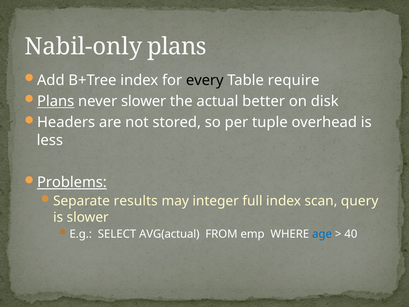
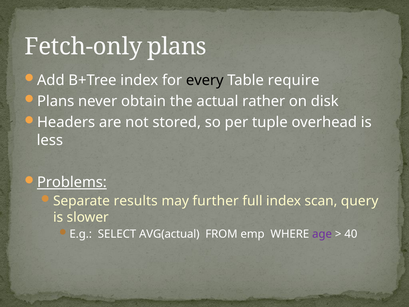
Nabil-only: Nabil-only -> Fetch-only (83, 47)
Plans underline: present -> none (56, 101)
never slower: slower -> obtain (143, 101)
better: better -> rather (264, 101)
integer: integer -> further (216, 201)
age colour: blue -> purple (322, 234)
